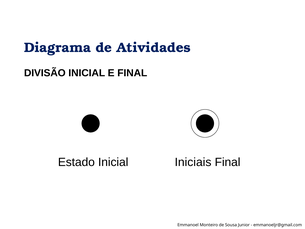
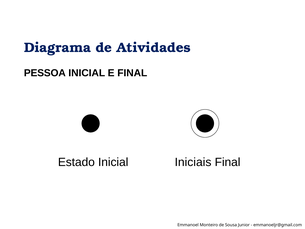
DIVISÃO: DIVISÃO -> PESSOA (45, 73)
